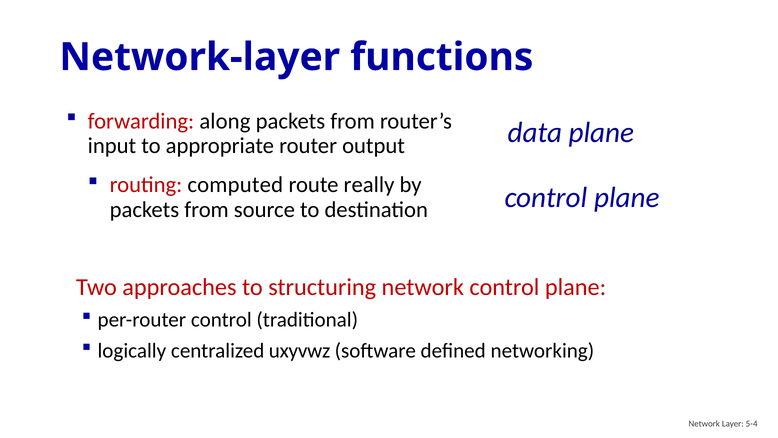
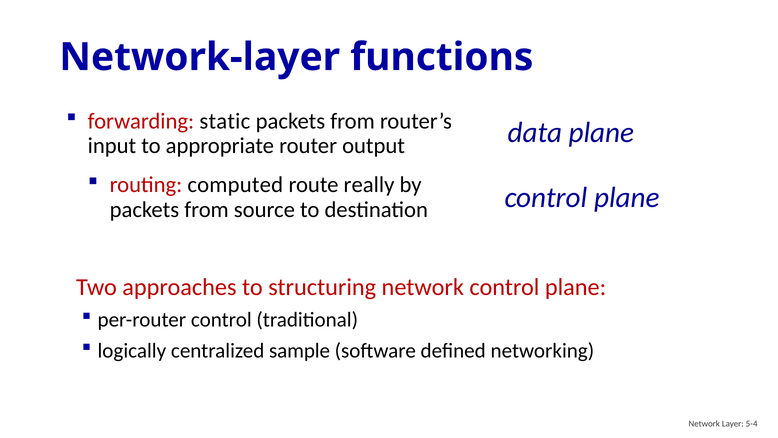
along: along -> static (225, 121)
uxyvwz: uxyvwz -> sample (300, 350)
